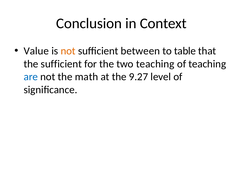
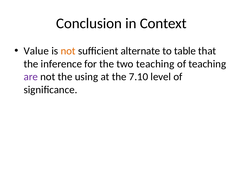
between: between -> alternate (140, 51)
the sufficient: sufficient -> inference (61, 64)
are colour: blue -> purple (31, 77)
math: math -> using (87, 77)
9.27: 9.27 -> 7.10 (139, 77)
